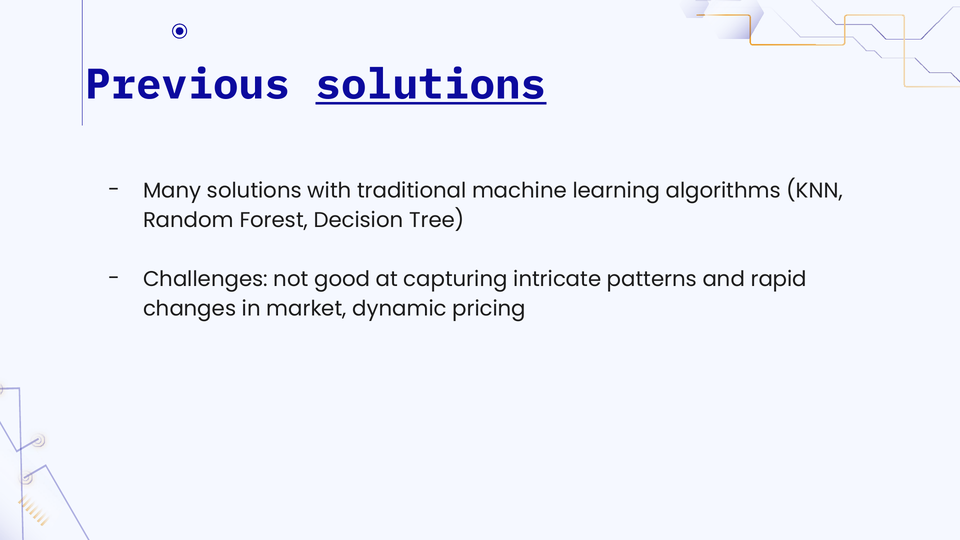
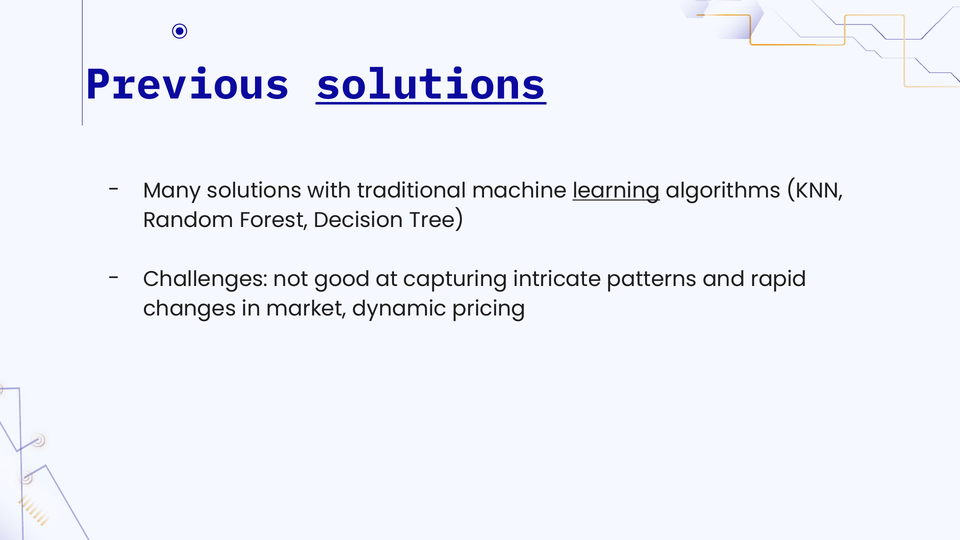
learning underline: none -> present (616, 191)
